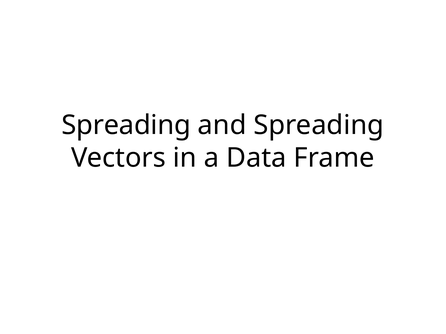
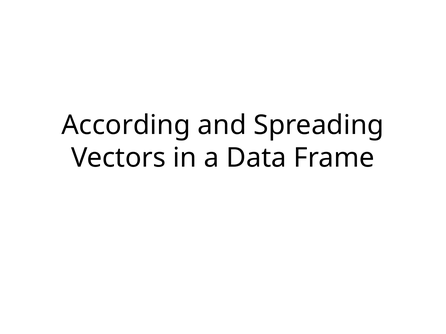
Spreading: Spreading -> According (126, 125)
